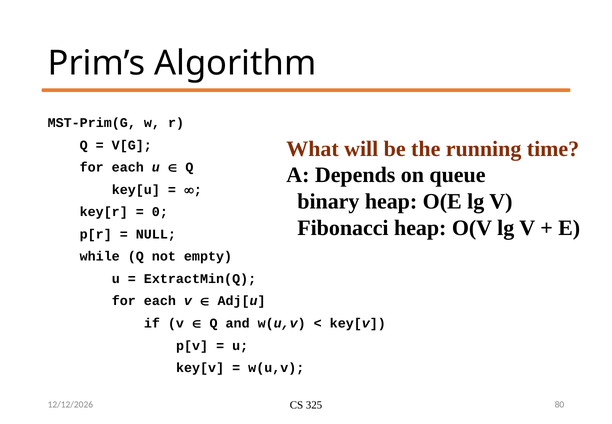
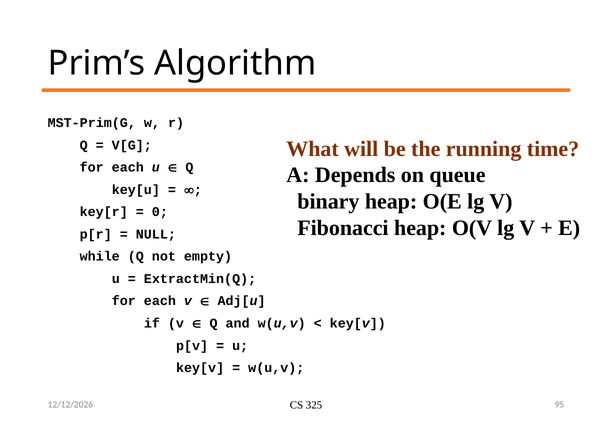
80: 80 -> 95 (560, 405)
